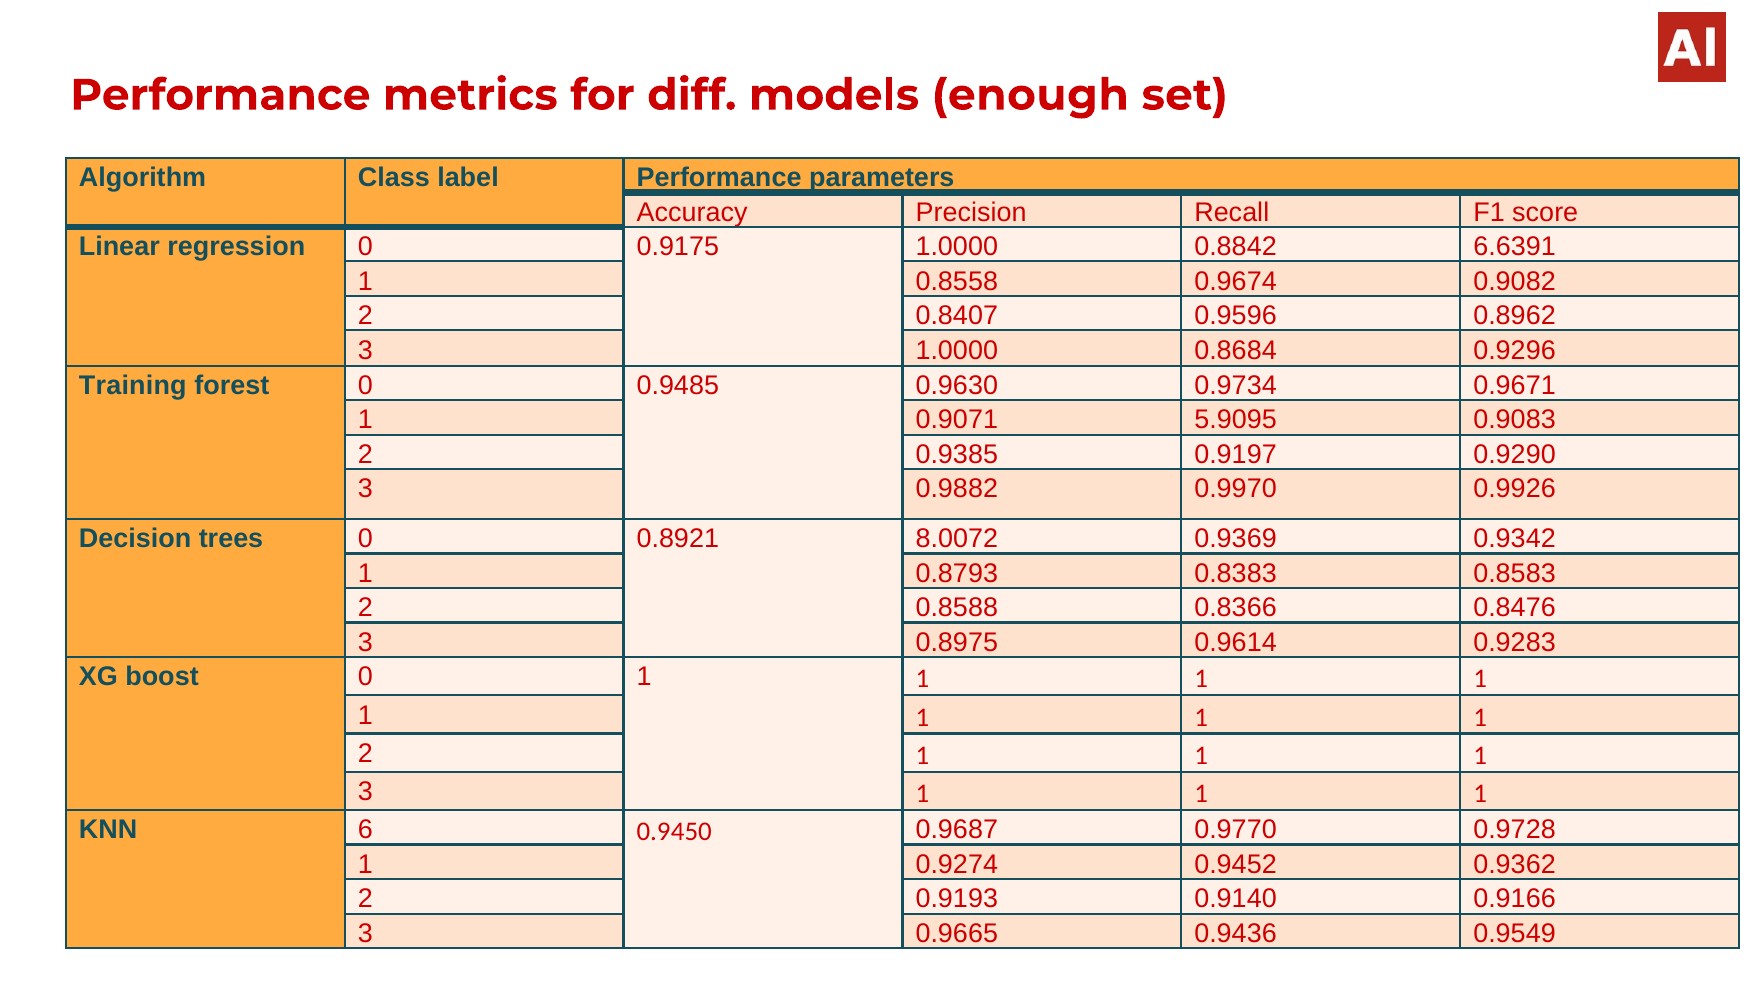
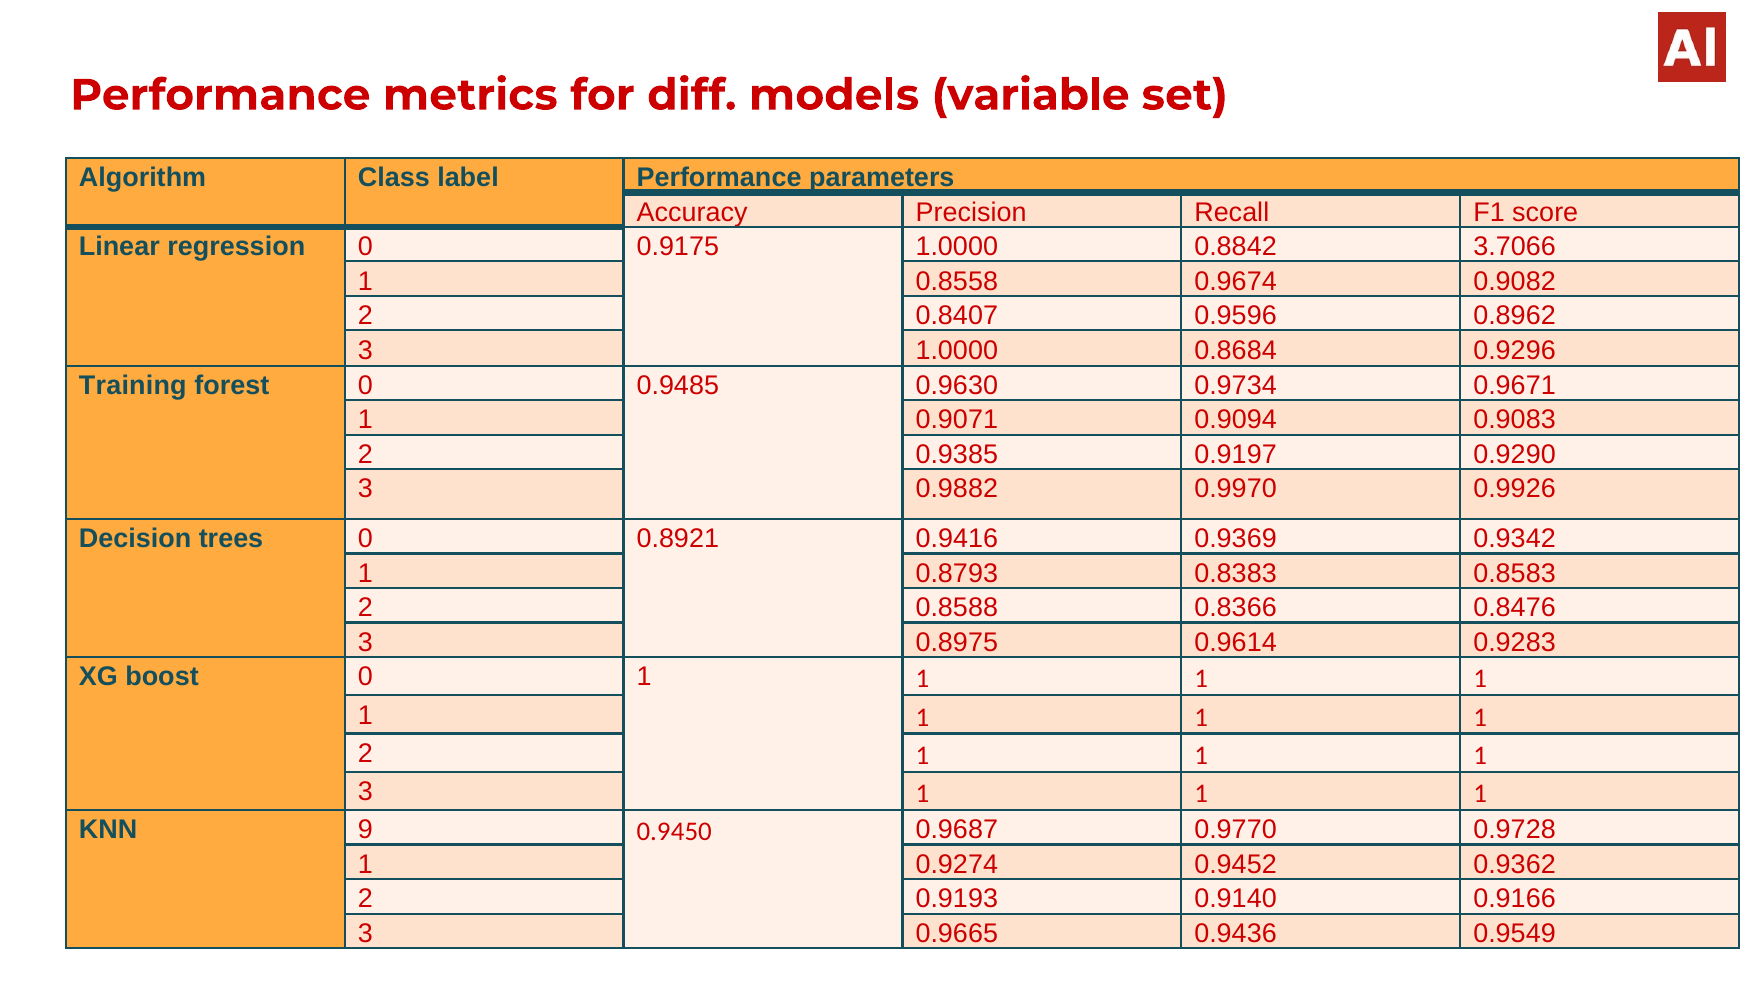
enough: enough -> variable (1031, 95)
6.6391: 6.6391 -> 3.7066 (1515, 247)
5.9095: 5.9095 -> 0.9094 (1236, 420)
8.0072: 8.0072 -> 0.9416 (957, 539)
6: 6 -> 9 (365, 830)
